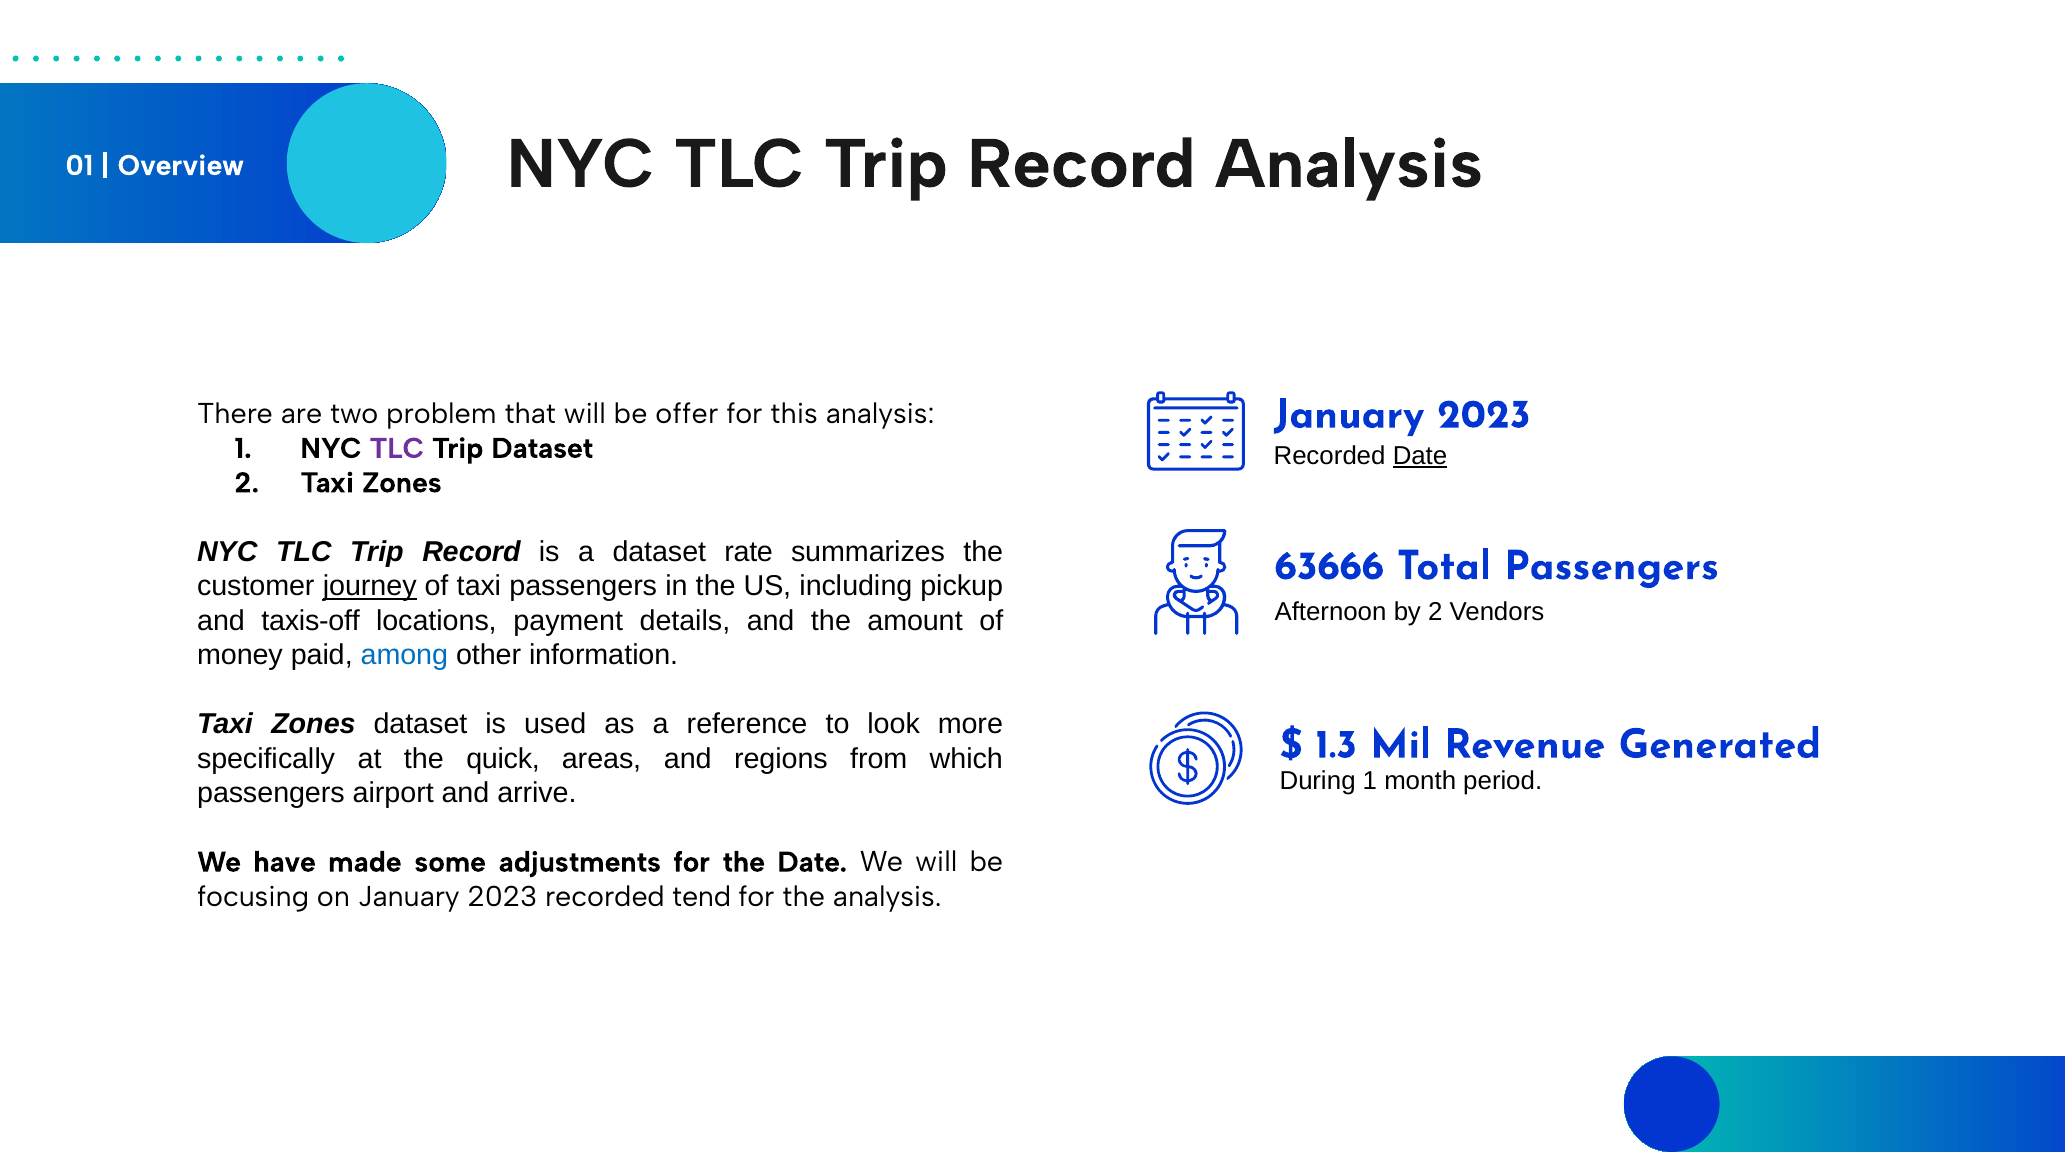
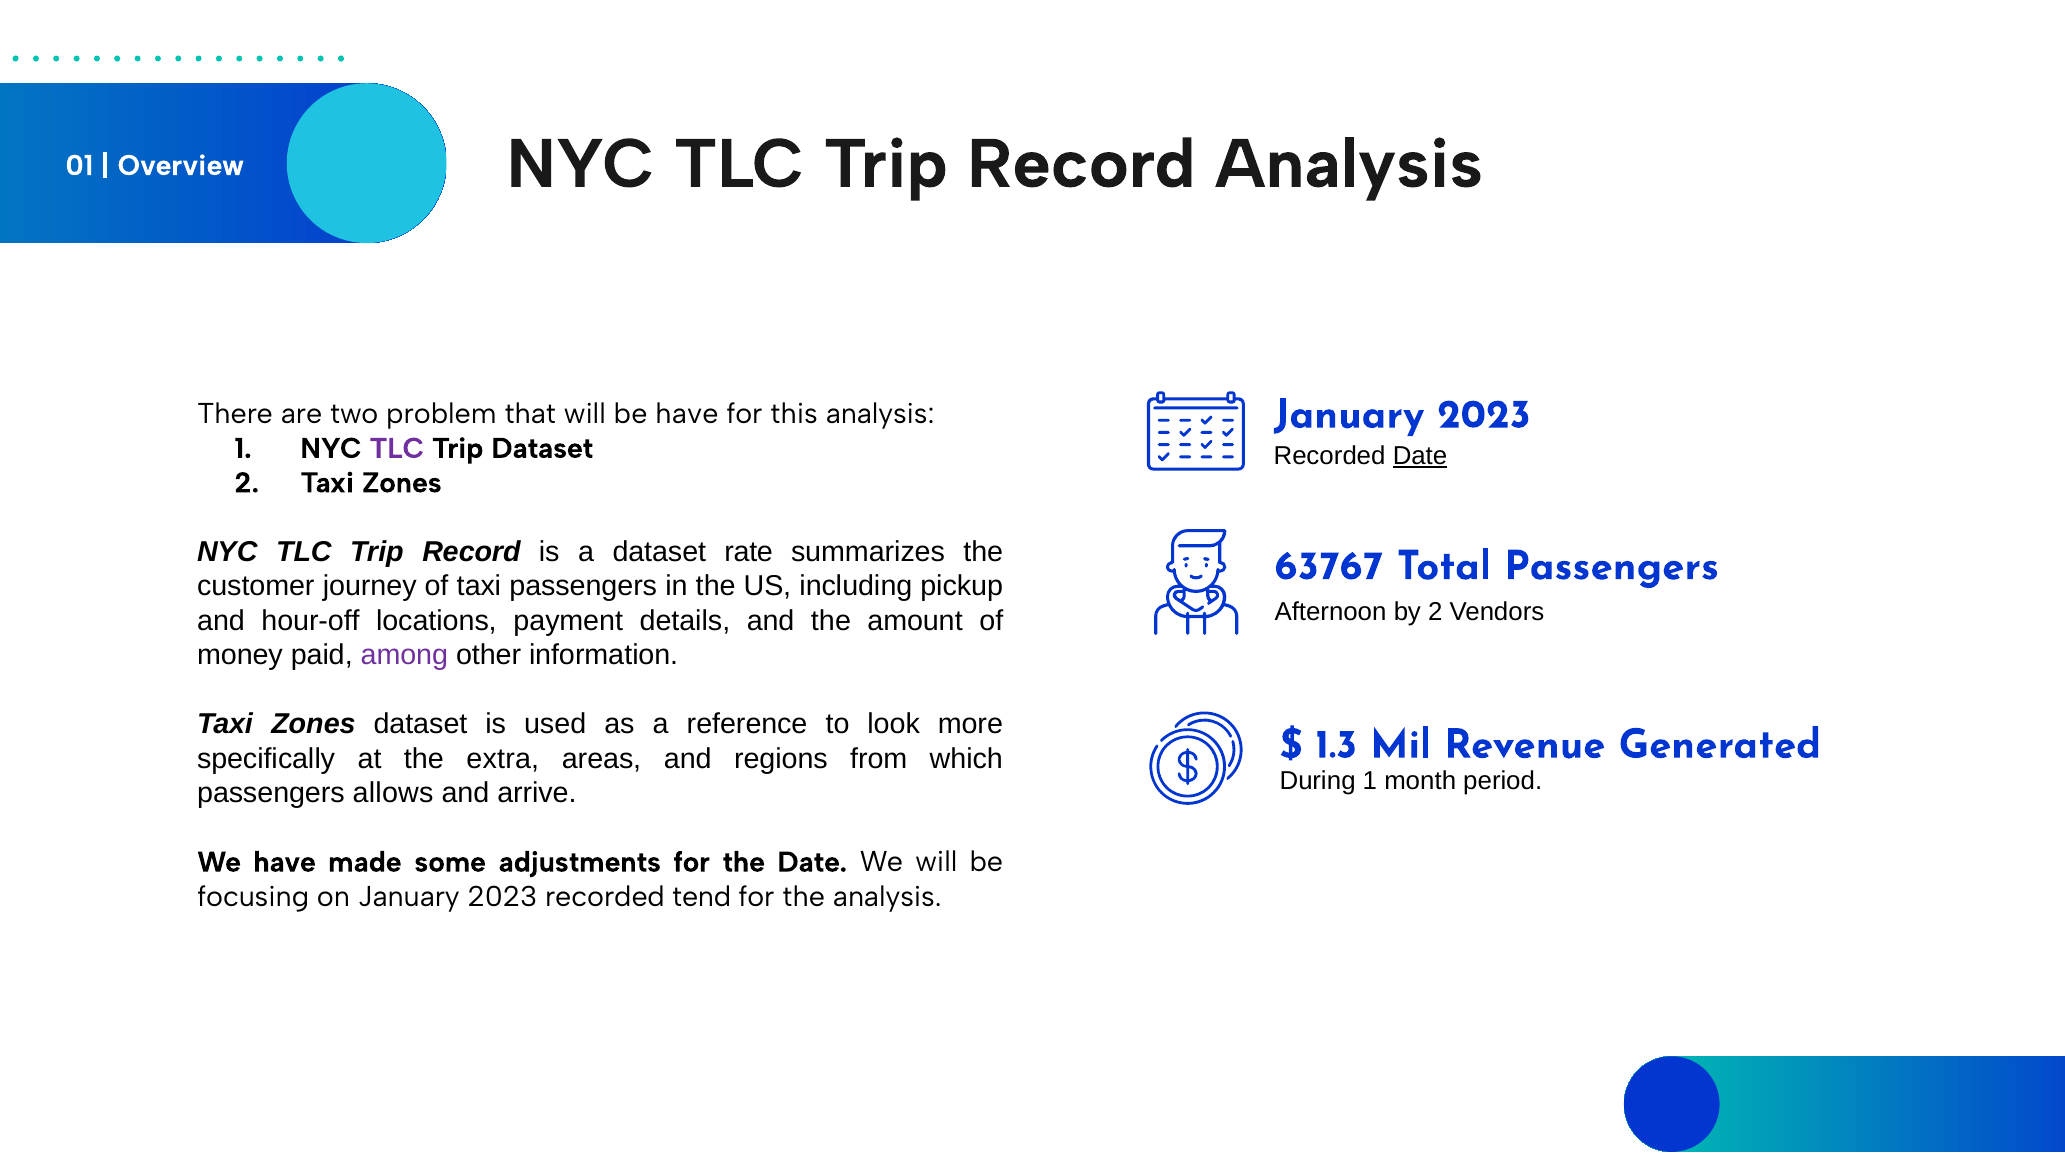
be offer: offer -> have (687, 414)
63666: 63666 -> 63767 (1329, 566)
journey underline: present -> none (370, 586)
taxis-off: taxis-off -> hour-off (311, 621)
among colour: blue -> purple (404, 655)
quick: quick -> extra (503, 758)
airport: airport -> allows (393, 793)
